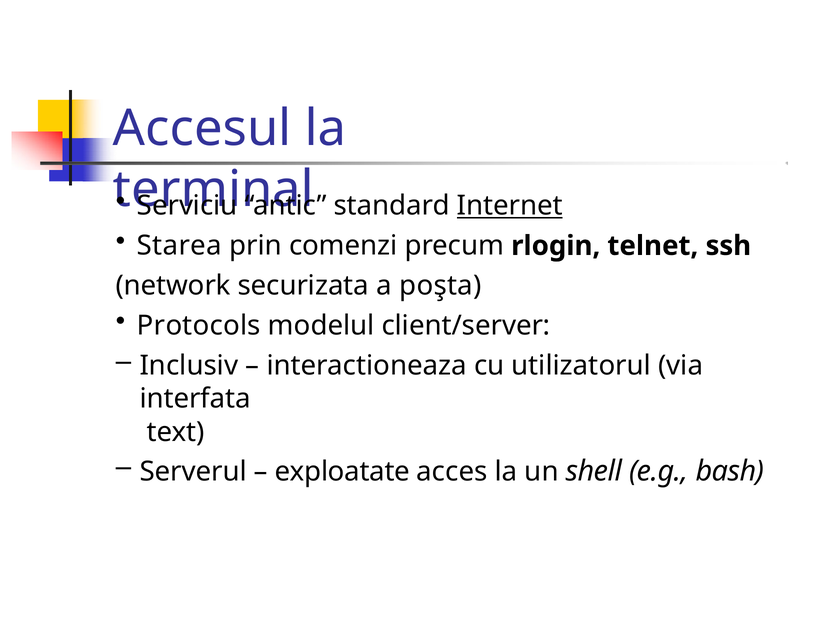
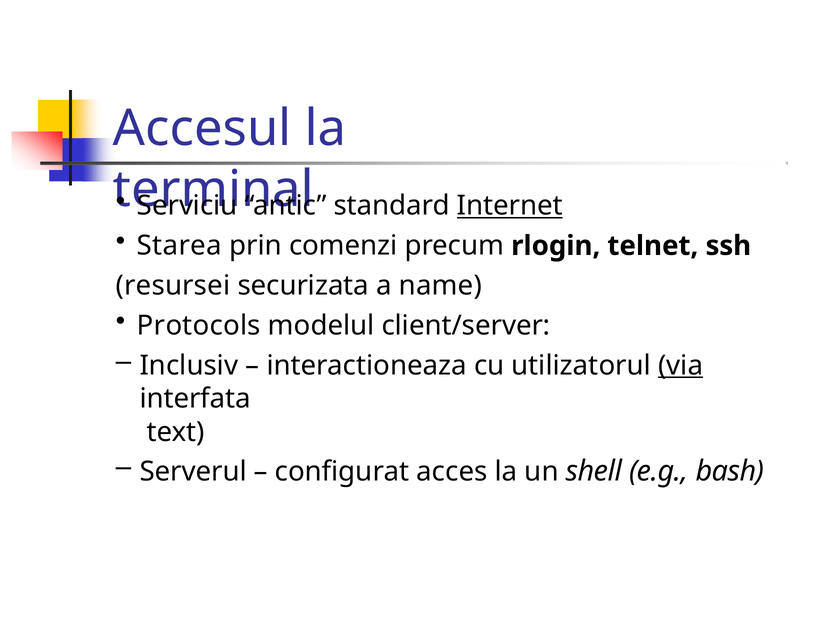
network: network -> resursei (173, 286)
poşta: poşta -> name (440, 286)
via underline: none -> present (681, 366)
exploatate: exploatate -> configurat (342, 472)
